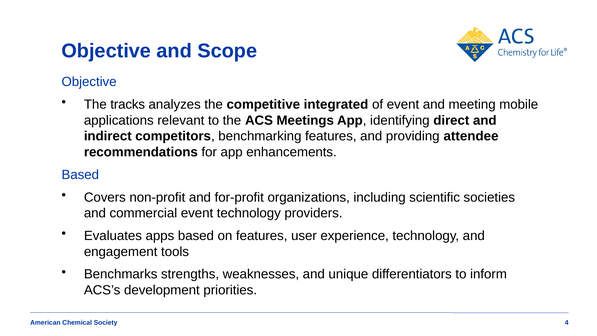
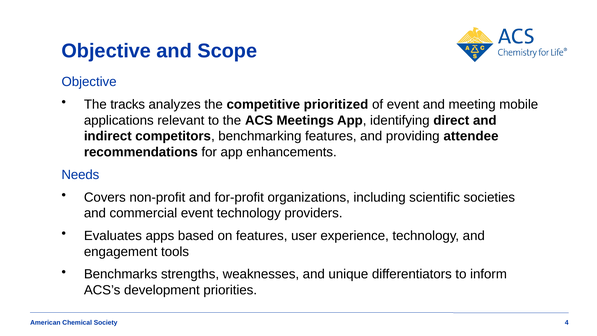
integrated: integrated -> prioritized (336, 104)
Based: Based -> Needs (80, 175)
